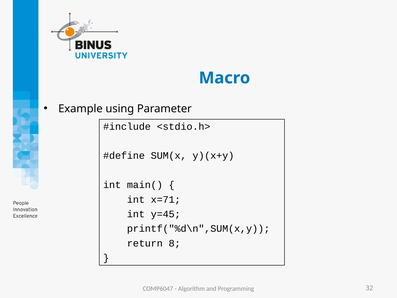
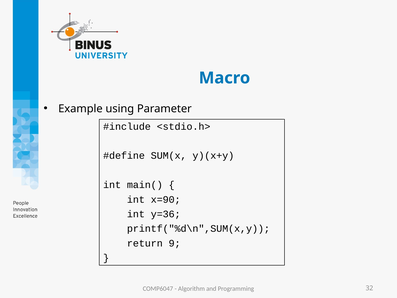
x=71: x=71 -> x=90 (166, 199)
y=45: y=45 -> y=36 (166, 214)
8: 8 -> 9 (175, 243)
